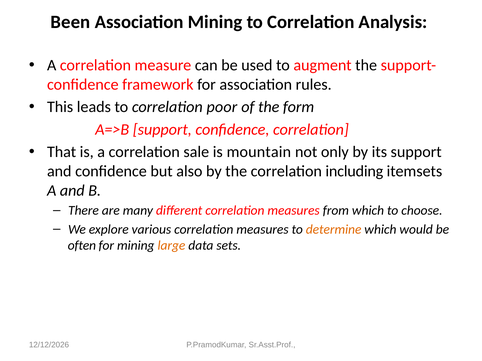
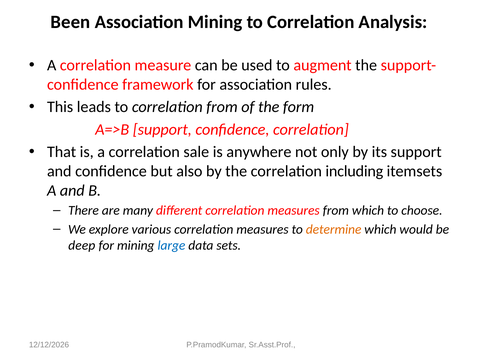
correlation poor: poor -> from (222, 107)
mountain: mountain -> anywhere (259, 152)
often: often -> deep (82, 246)
large colour: orange -> blue (171, 246)
